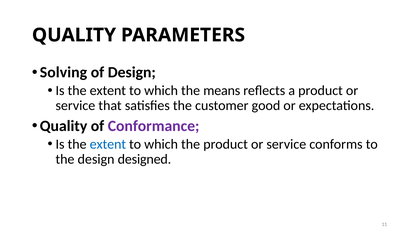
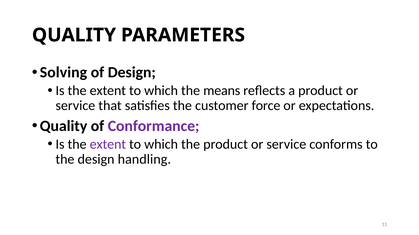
good: good -> force (266, 106)
extent colour: blue -> purple (108, 145)
designed: designed -> handling (144, 160)
